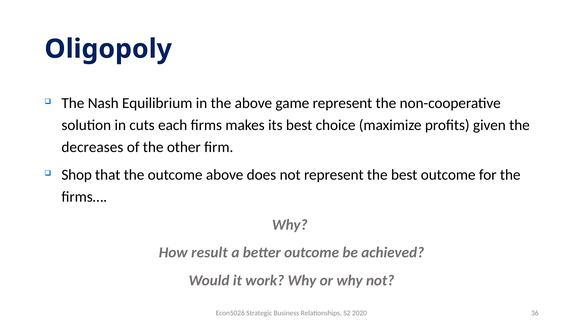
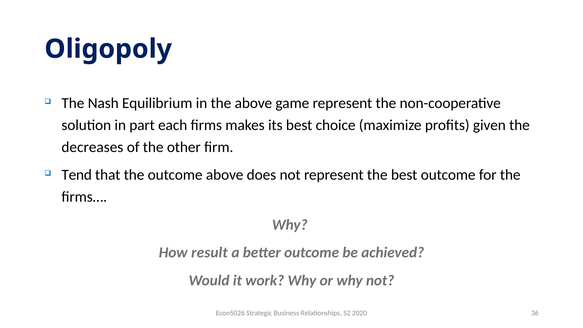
cuts: cuts -> part (142, 125)
Shop: Shop -> Tend (77, 175)
